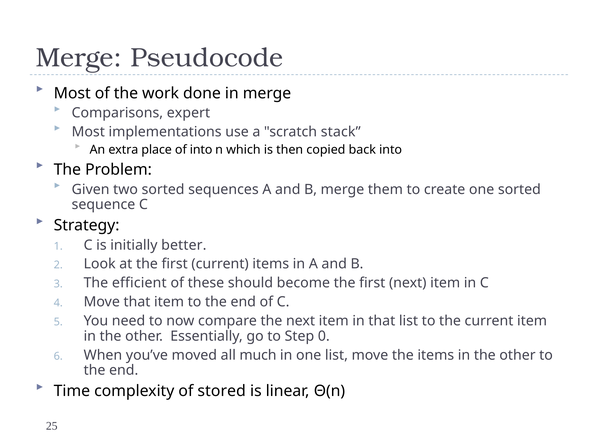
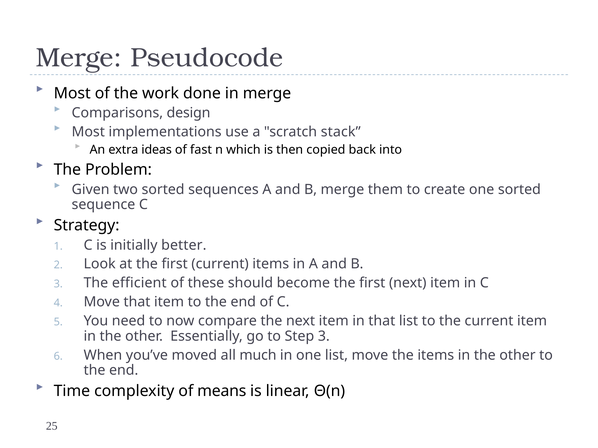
expert: expert -> design (189, 113)
place: place -> ideas (157, 150)
of into: into -> fast (201, 150)
Step 0: 0 -> 3 (324, 336)
stored: stored -> means (222, 392)
